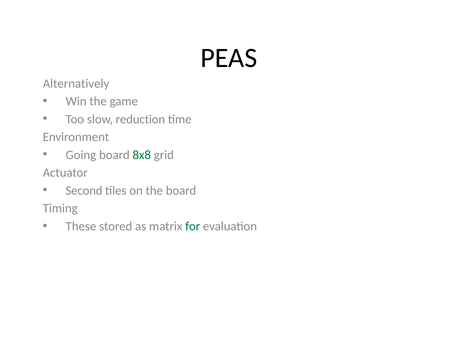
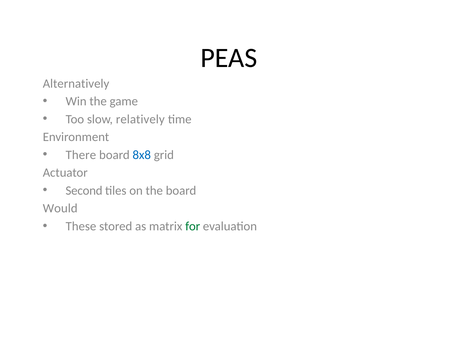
reduction: reduction -> relatively (140, 119)
Going: Going -> There (81, 155)
8x8 colour: green -> blue (142, 155)
Timing: Timing -> Would (60, 208)
